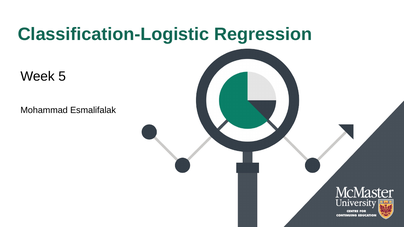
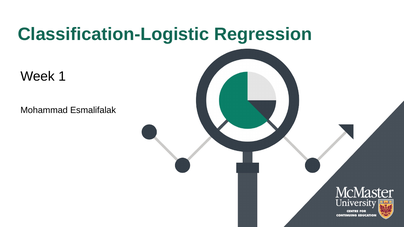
5: 5 -> 1 (62, 77)
